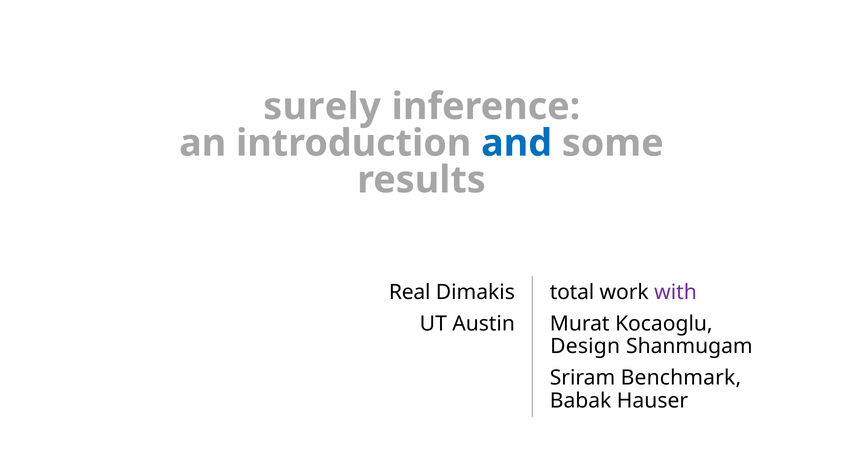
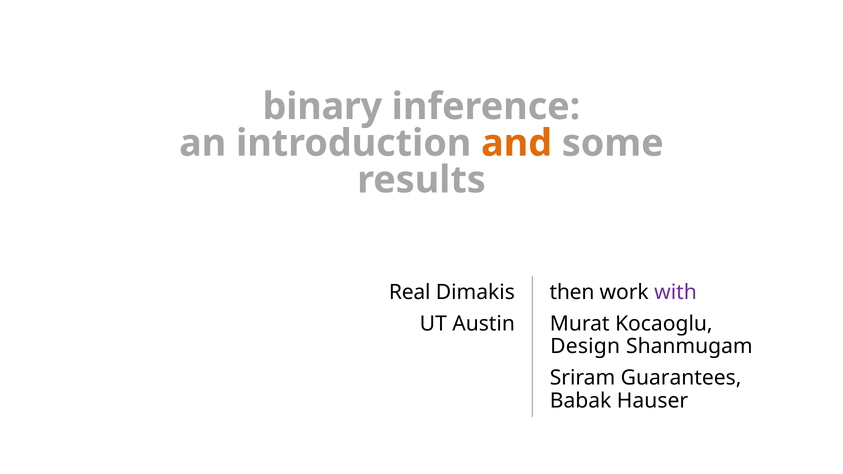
surely: surely -> binary (322, 107)
and colour: blue -> orange (517, 143)
total: total -> then (572, 292)
Benchmark: Benchmark -> Guarantees (681, 378)
